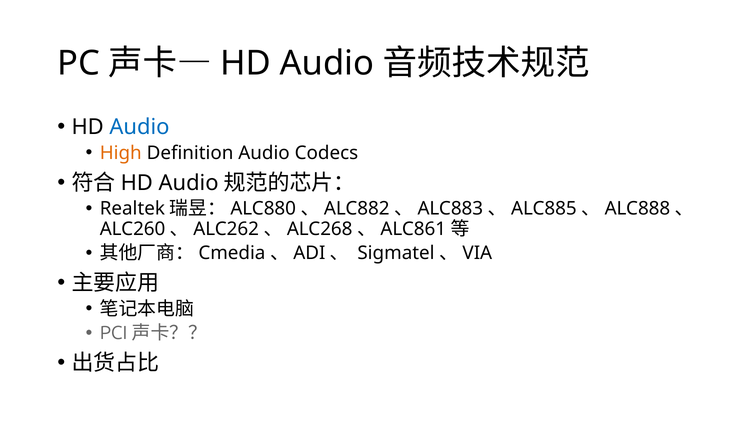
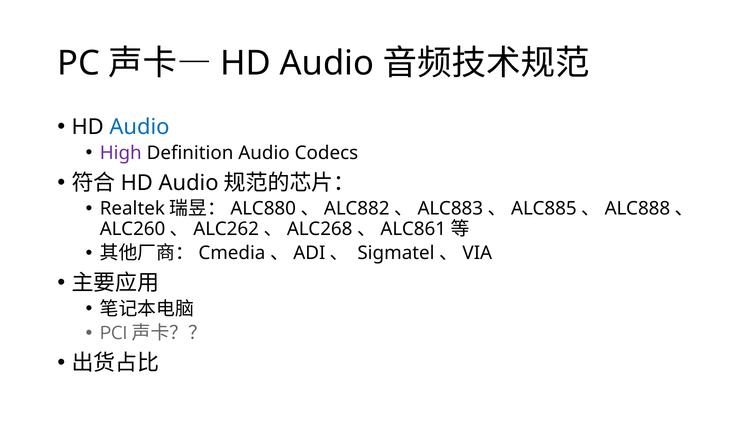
High colour: orange -> purple (121, 153)
